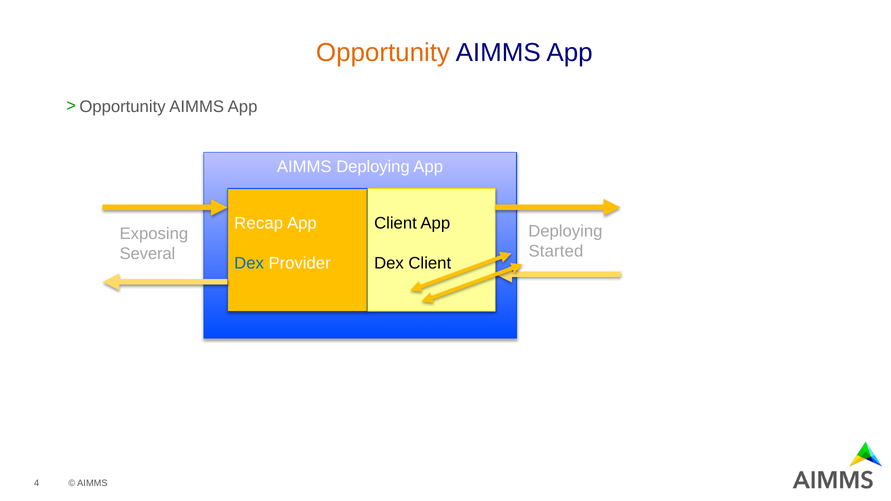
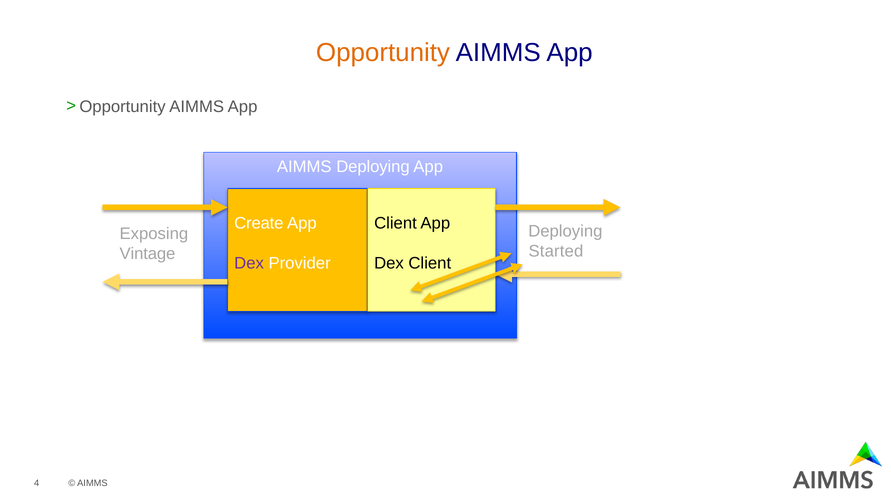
Recap: Recap -> Create (259, 223)
Several: Several -> Vintage (147, 254)
Dex colour: blue -> purple (249, 263)
